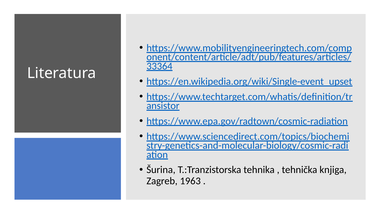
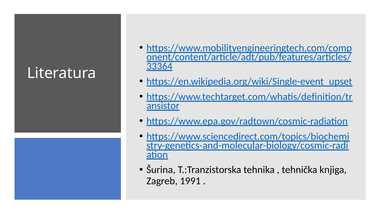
1963: 1963 -> 1991 (190, 181)
